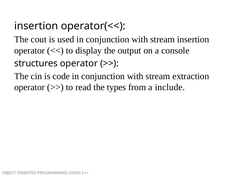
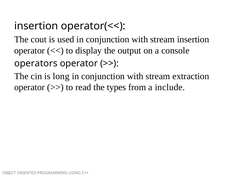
structures: structures -> operators (36, 64)
code: code -> long (61, 77)
